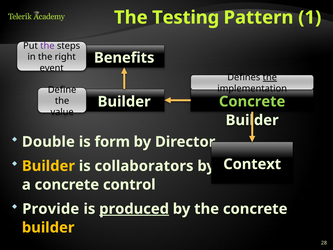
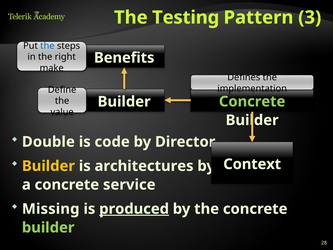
1: 1 -> 3 (310, 17)
the colour: purple -> blue (47, 46)
event: event -> make (52, 68)
the underline: present -> none (270, 77)
form: form -> code (112, 142)
collaborators: collaborators -> architectures (144, 166)
control: control -> service (129, 185)
Provide: Provide -> Missing (51, 209)
builder colour: yellow -> light green (48, 227)
